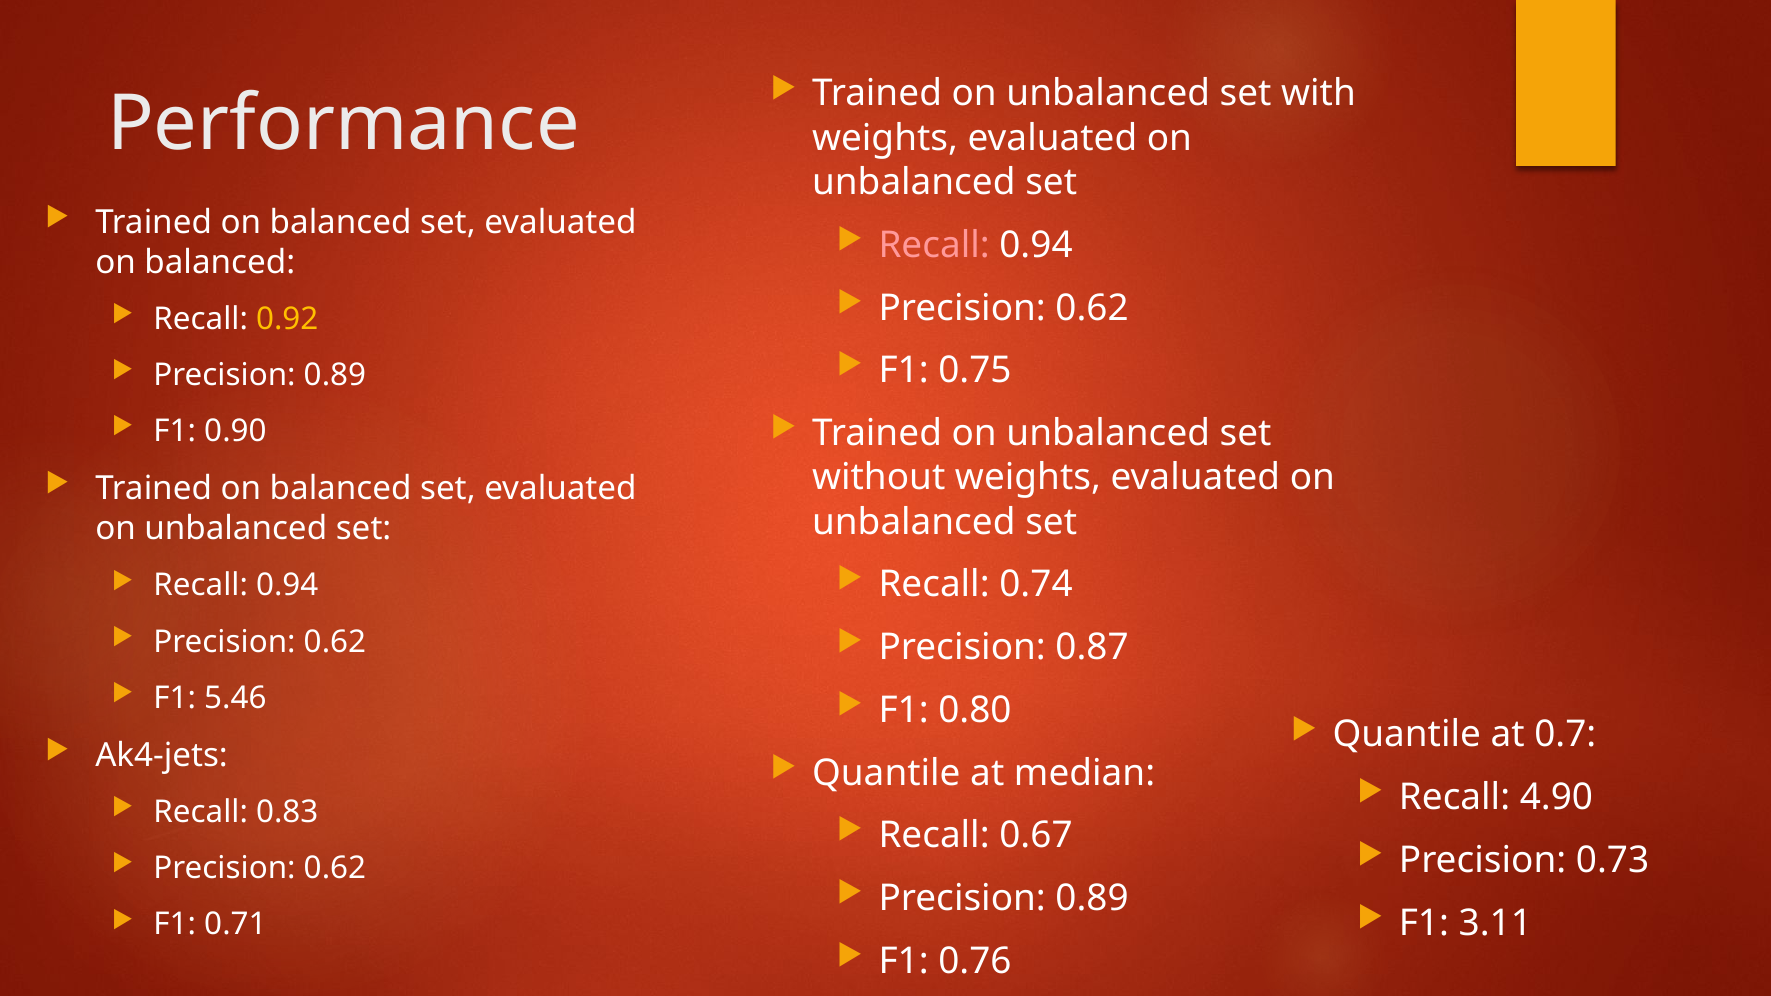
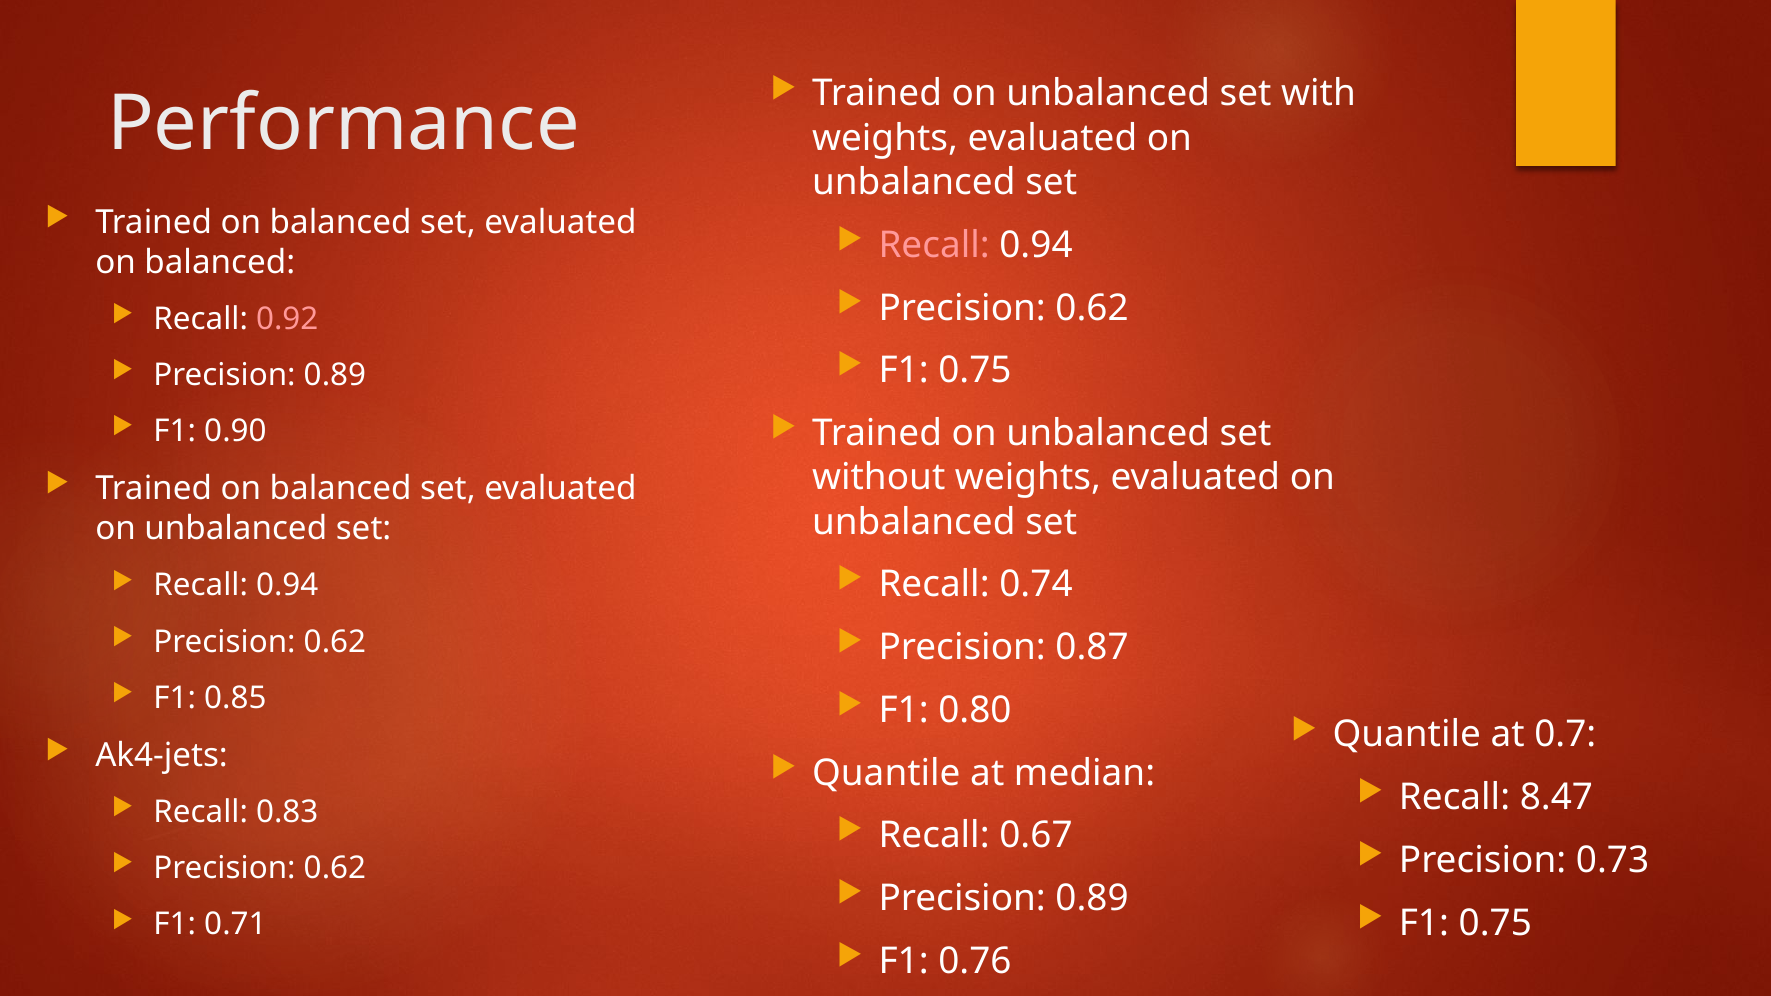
0.92 colour: yellow -> pink (287, 319)
5.46: 5.46 -> 0.85 (235, 698)
4.90: 4.90 -> 8.47 (1556, 798)
3.11: 3.11 -> 0.75 (1495, 923)
